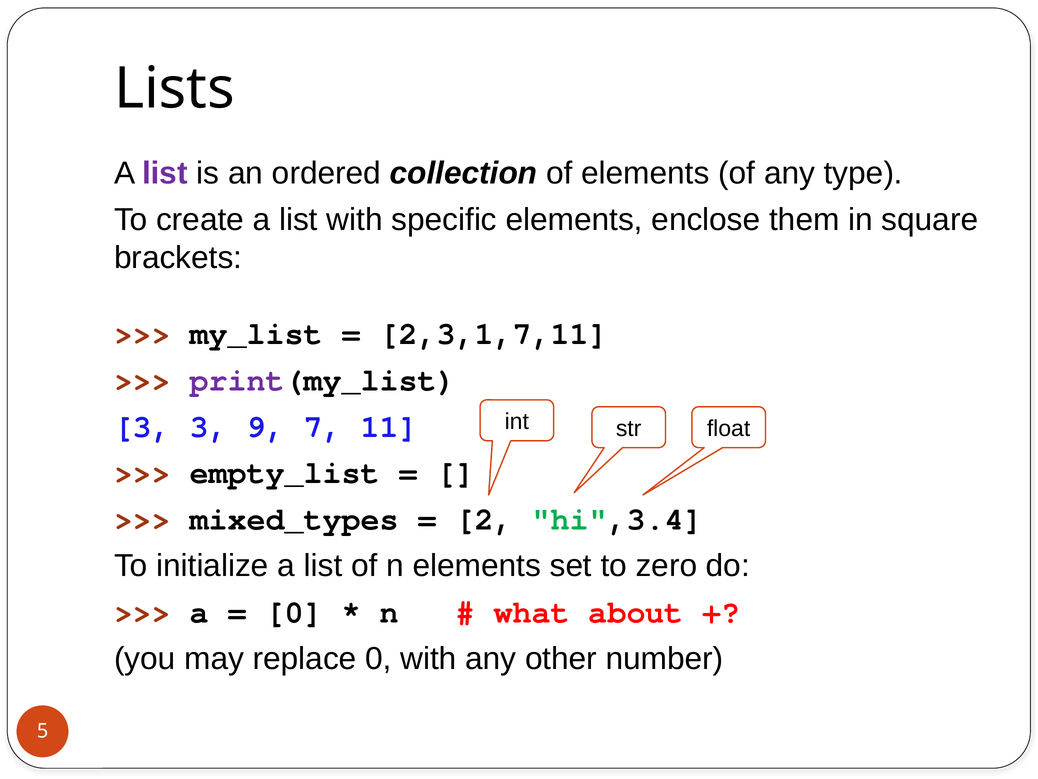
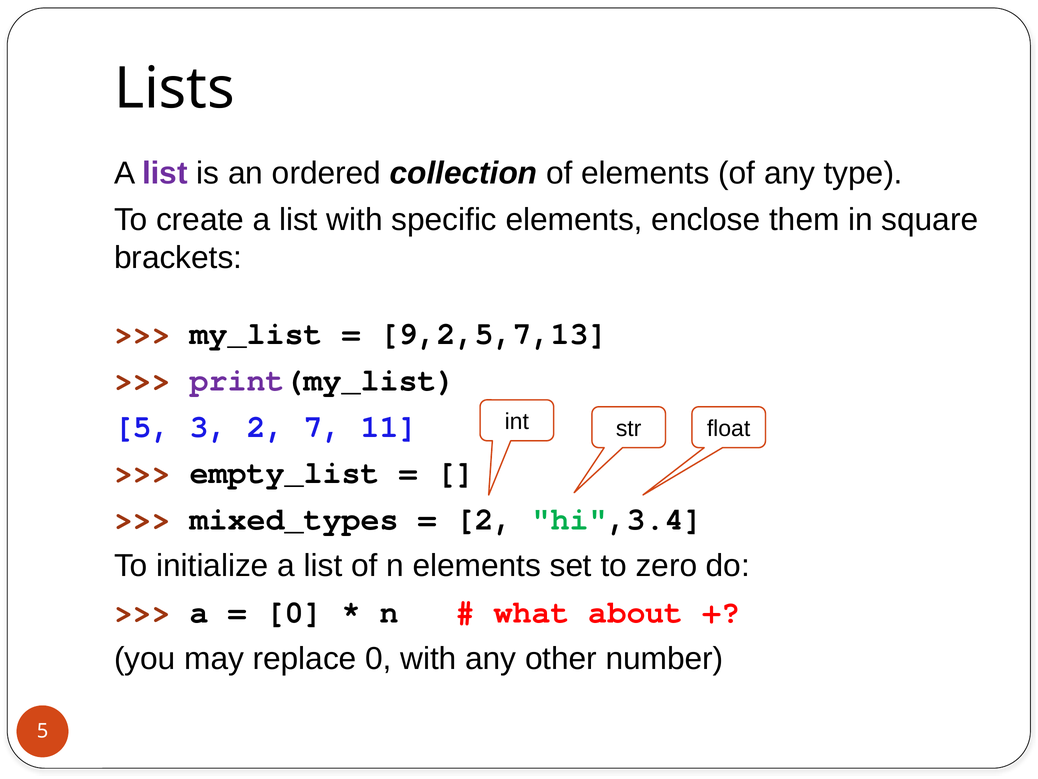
2,3,1,7,11: 2,3,1,7,11 -> 9,2,5,7,13 (494, 333)
3: 3 -> 5 (142, 426)
3 9: 9 -> 2 (266, 426)
